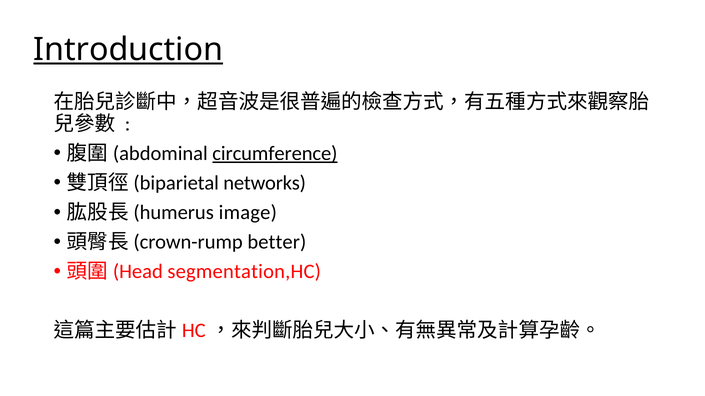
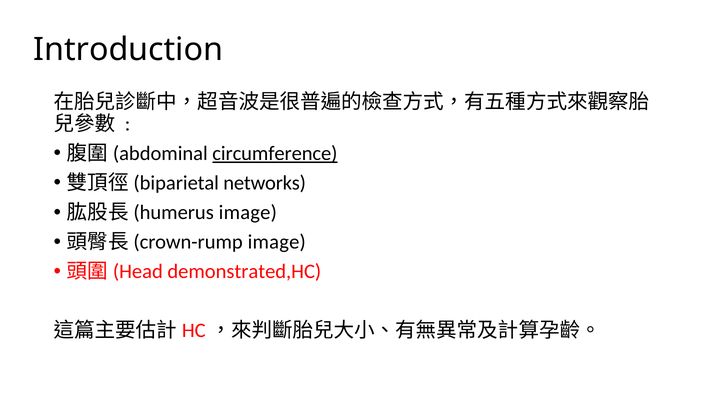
Introduction underline: present -> none (128, 50)
better: better -> image (277, 242)
segmentation,HC: segmentation,HC -> demonstrated,HC (244, 272)
